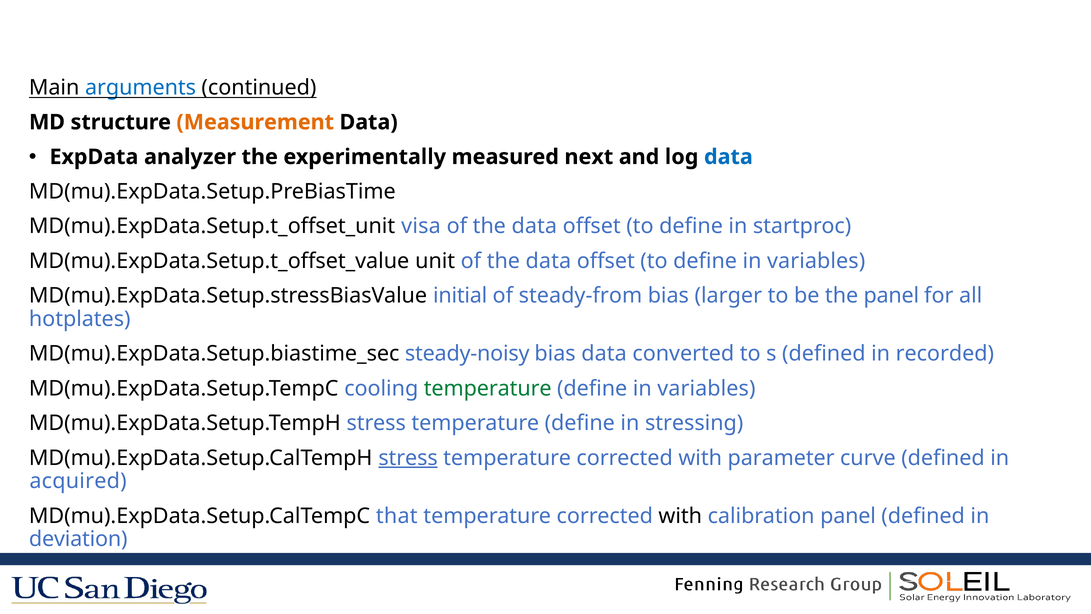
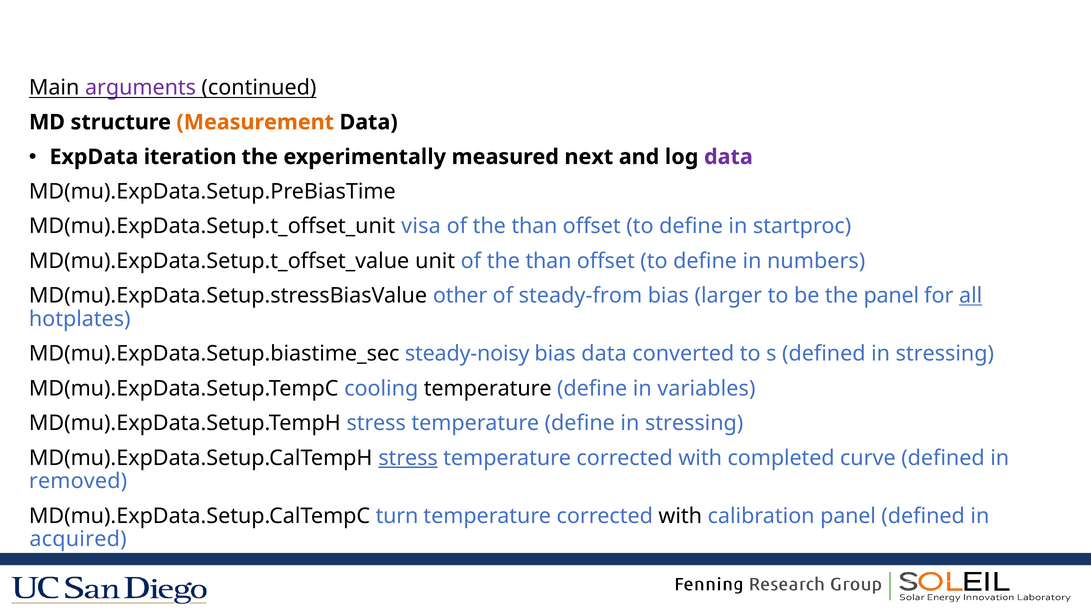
arguments colour: blue -> purple (141, 87)
analyzer: analyzer -> iteration (190, 157)
data colour: blue -> purple (728, 157)
data: data -> than (534, 226)
data: data -> than (549, 261)
to define in variables: variables -> numbers (816, 261)
initial: initial -> other (460, 296)
all underline: none -> present (971, 296)
defined in recorded: recorded -> stressing (945, 354)
temperature colour: green -> black (488, 388)
parameter: parameter -> completed (781, 458)
acquired: acquired -> removed (78, 481)
that: that -> turn (397, 516)
deviation: deviation -> acquired (78, 539)
